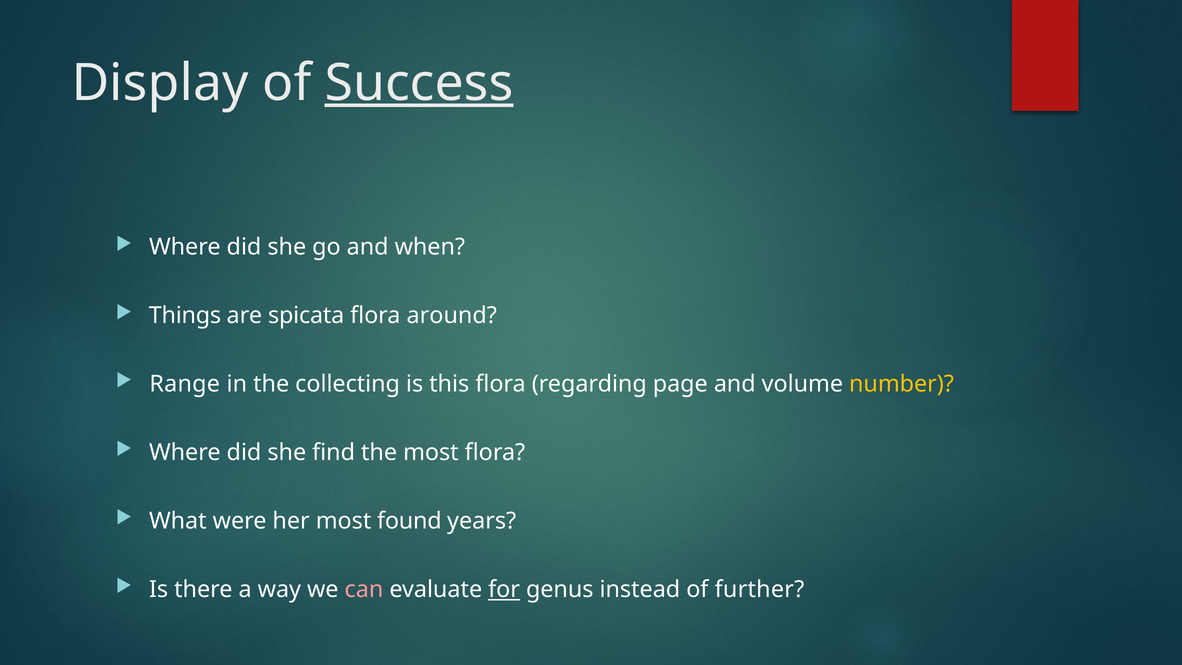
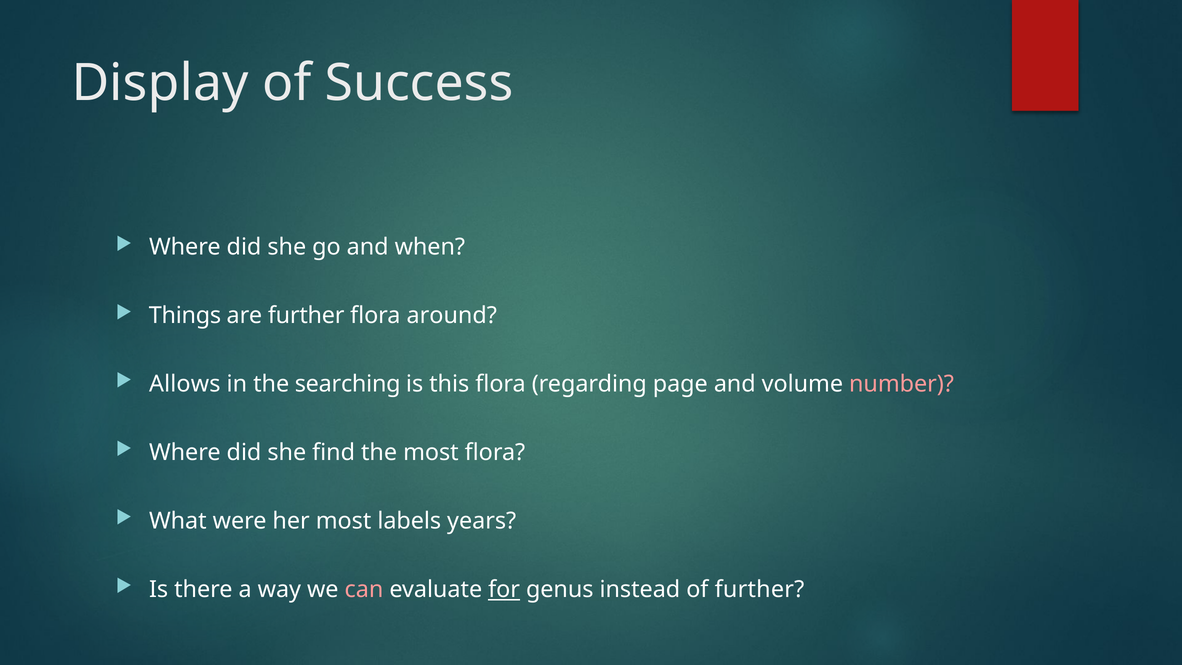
Success underline: present -> none (419, 83)
are spicata: spicata -> further (306, 316)
Range: Range -> Allows (185, 384)
collecting: collecting -> searching (348, 384)
number colour: yellow -> pink (902, 384)
found: found -> labels (409, 521)
